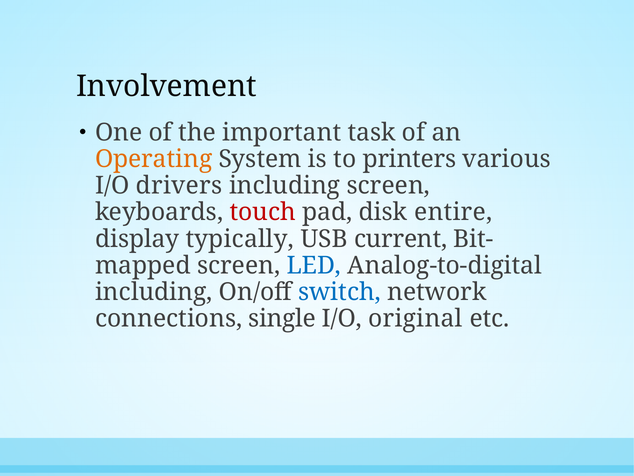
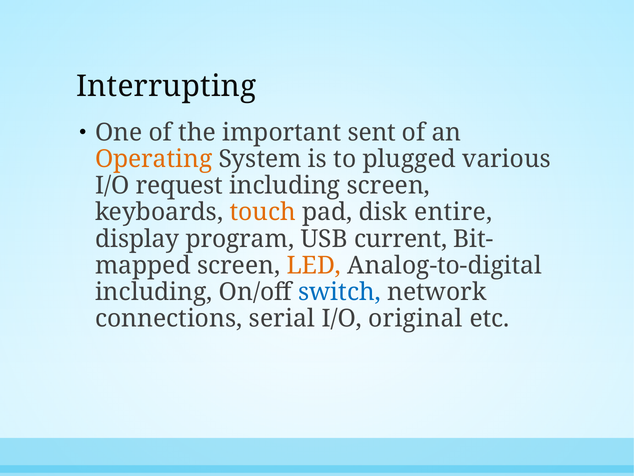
Involvement: Involvement -> Interrupting (166, 86)
task: task -> sent (372, 132)
printers: printers -> plugged (409, 159)
drivers: drivers -> request (179, 185)
touch colour: red -> orange (263, 212)
typically: typically -> program (240, 239)
LED colour: blue -> orange (314, 265)
single: single -> serial (282, 318)
